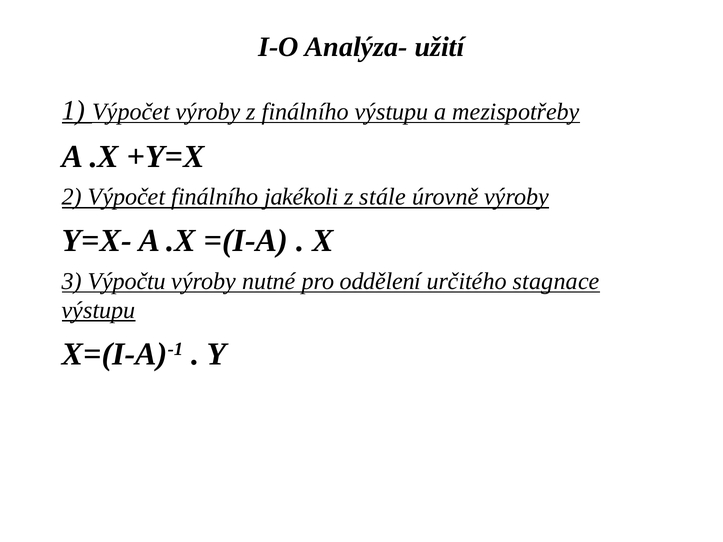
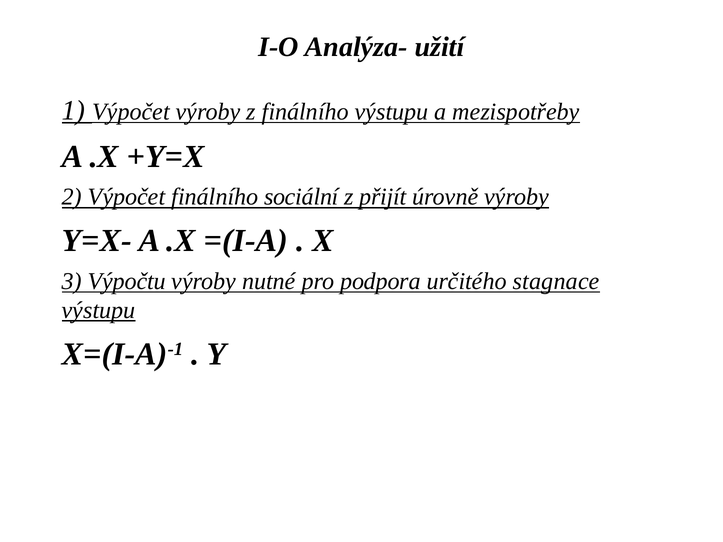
jakékoli: jakékoli -> sociální (301, 197)
stále: stále -> přijít (383, 197)
oddělení: oddělení -> podpora (380, 281)
